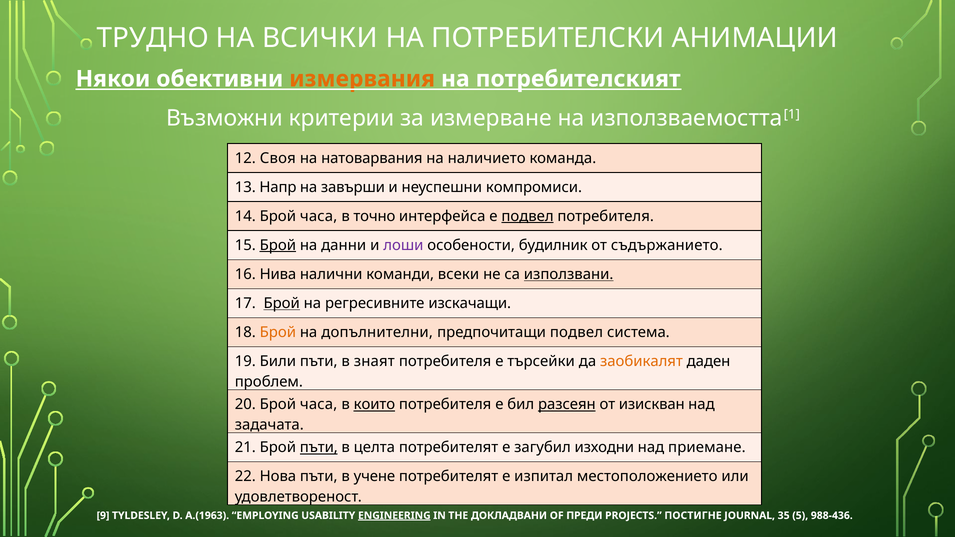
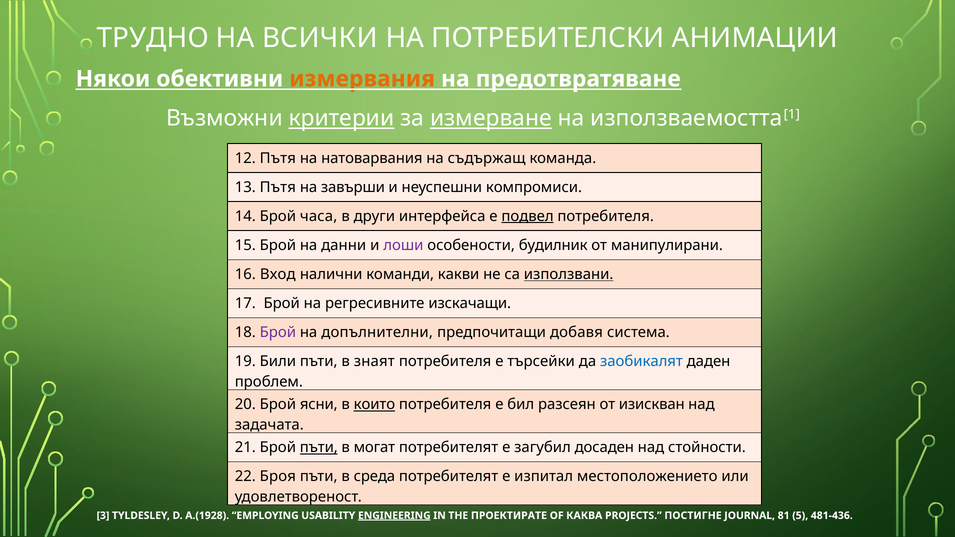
потребителският: потребителският -> предотвратяване (578, 79)
критерии underline: none -> present (341, 118)
измерване underline: none -> present (491, 118)
12 Своя: Своя -> Пътя (278, 158)
наличието: наличието -> съдържащ (487, 158)
13 Напр: Напр -> Пътя (278, 187)
точно: точно -> други (374, 216)
Брой underline: present -> none (278, 245)
съдържанието: съдържанието -> манипулирани (667, 245)
Нива: Нива -> Вход (278, 274)
всеки: всеки -> какви (459, 274)
Брой underline: present -> none (282, 303)
Брой colour: orange -> purple (278, 333)
предпочитащи подвел: подвел -> добавя (576, 333)
заобикалят colour: orange -> blue (641, 362)
20 Брой часа: часа -> ясни (319, 405)
разсеян underline: present -> none (567, 405)
целта: целта -> могат (374, 448)
изходни: изходни -> досаден (604, 448)
приемане: приемане -> стойности (707, 448)
Нова: Нова -> Броя (278, 477)
учене: учене -> среда (374, 477)
9: 9 -> 3 (103, 516)
A.(1963: A.(1963 -> A.(1928 (207, 516)
ДОКЛАДВАНИ: ДОКЛАДВАНИ -> ПРОЕКТИРАТЕ (509, 516)
ПРЕДИ: ПРЕДИ -> КАКВА (584, 516)
35: 35 -> 81 (784, 516)
988-436: 988-436 -> 481-436 (832, 516)
